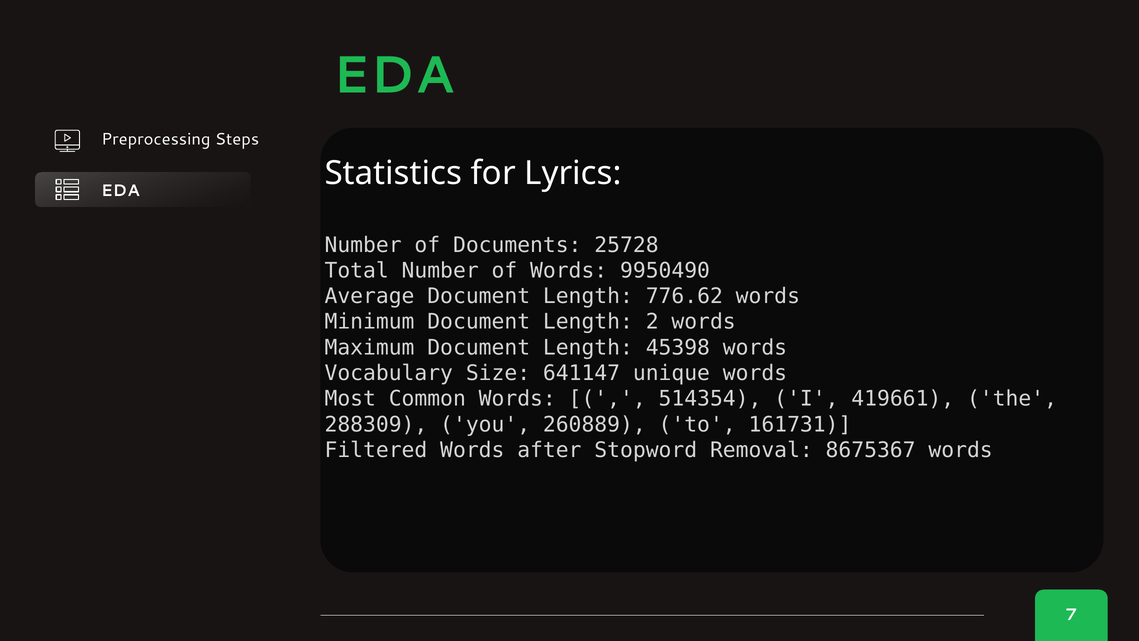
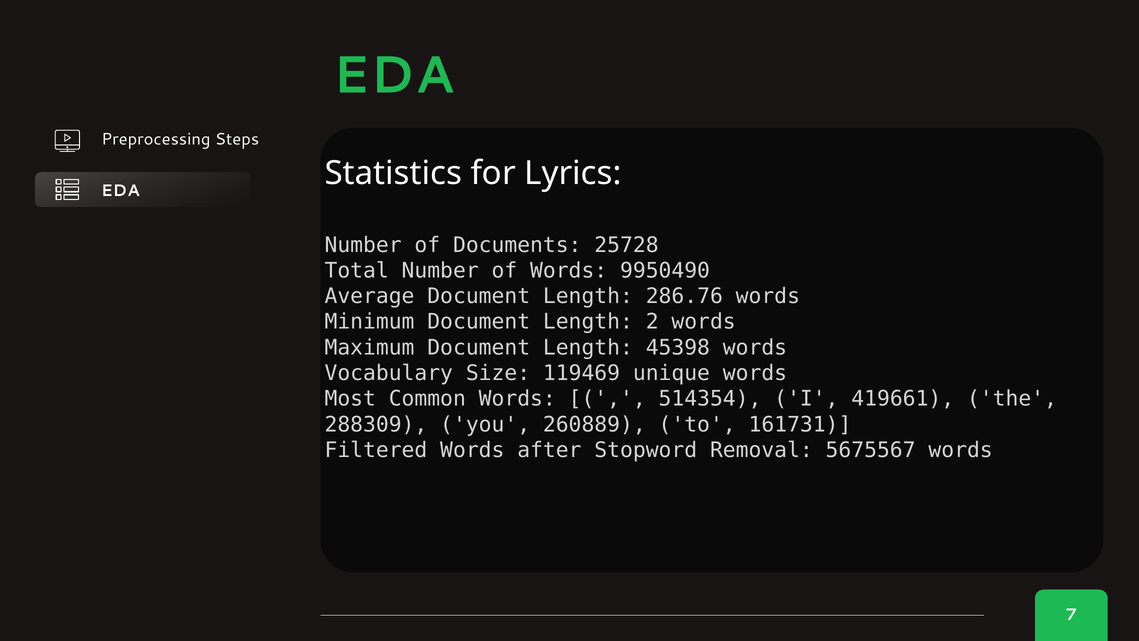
776.62: 776.62 -> 286.76 (684, 296)
641147: 641147 -> 119469 (582, 373)
8675367: 8675367 -> 5675567 (871, 450)
